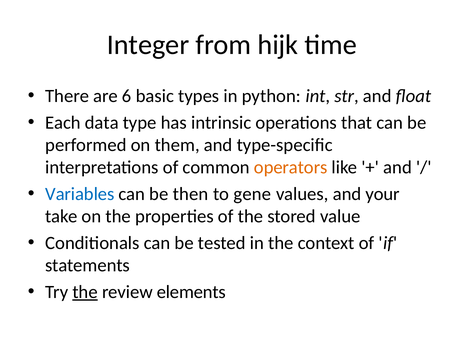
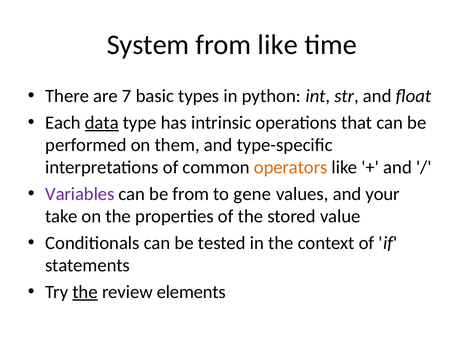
Integer: Integer -> System (148, 45)
from hijk: hijk -> like (278, 45)
6: 6 -> 7 (127, 96)
data underline: none -> present (102, 123)
Variables colour: blue -> purple (80, 194)
be then: then -> from (191, 194)
